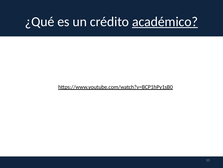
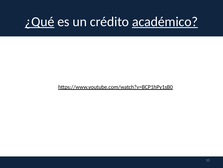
¿Qué underline: none -> present (40, 22)
